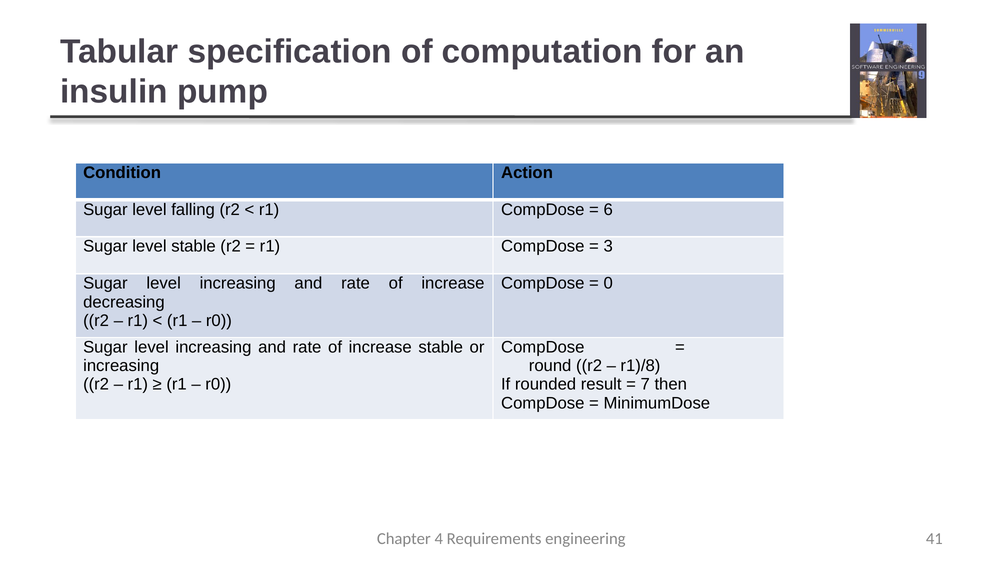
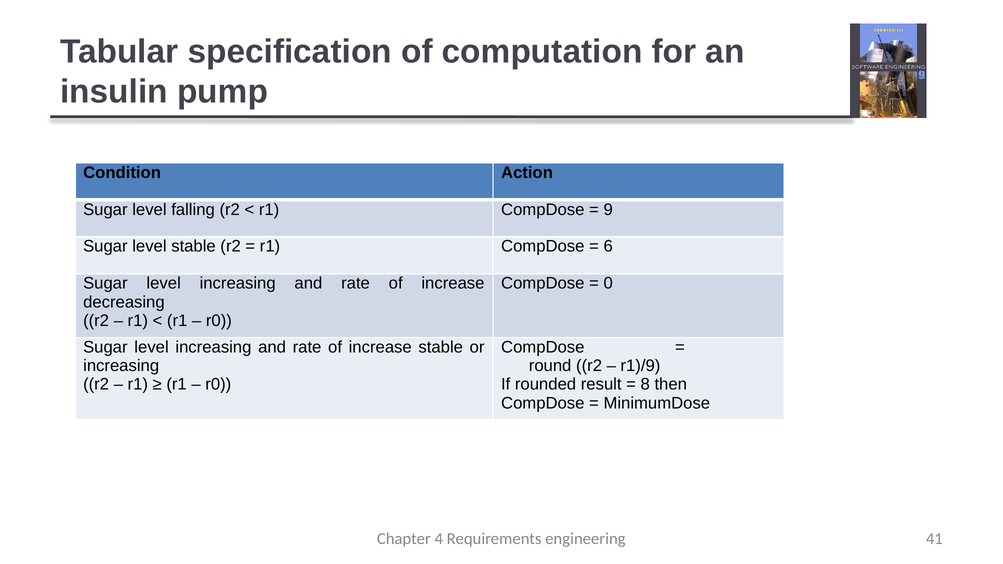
6: 6 -> 9 (608, 210)
3: 3 -> 6 (608, 247)
r1)/8: r1)/8 -> r1)/9 (640, 366)
7: 7 -> 8 (645, 385)
